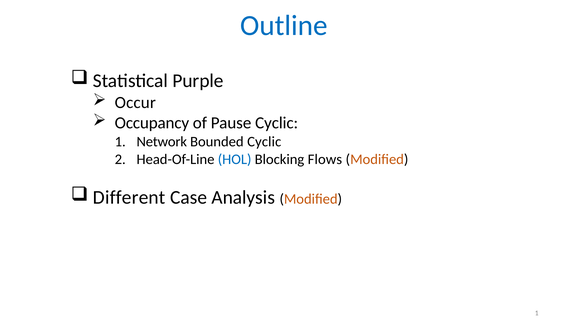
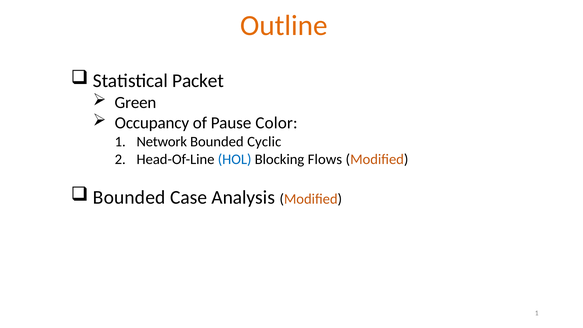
Outline colour: blue -> orange (284, 26)
Purple: Purple -> Packet (198, 81)
Occur: Occur -> Green (135, 103)
Pause Cyclic: Cyclic -> Color (277, 123)
Different: Different -> Bounded (129, 197)
